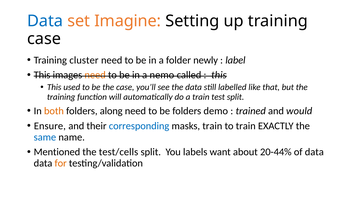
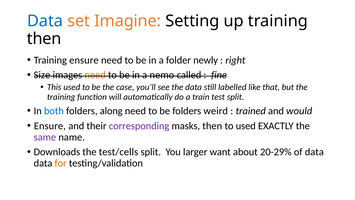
case: case -> then (44, 39)
Training cluster: cluster -> ensure (84, 60)
label: label -> right (235, 60)
This: This -> Size (42, 75)
this: this -> fine (219, 75)
both colour: orange -> blue (54, 111)
demo: demo -> weird (216, 111)
corresponding colour: blue -> purple (139, 126)
masks train: train -> then (212, 126)
to train: train -> used (246, 126)
same colour: blue -> purple (45, 137)
Mentioned: Mentioned -> Downloads (57, 152)
labels: labels -> larger (195, 152)
20-44%: 20-44% -> 20-29% (276, 152)
